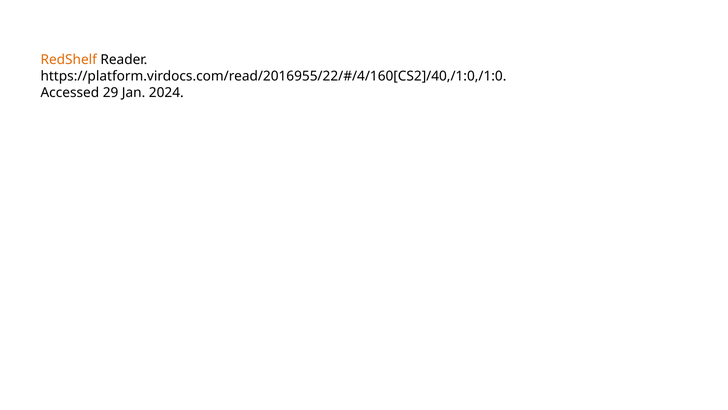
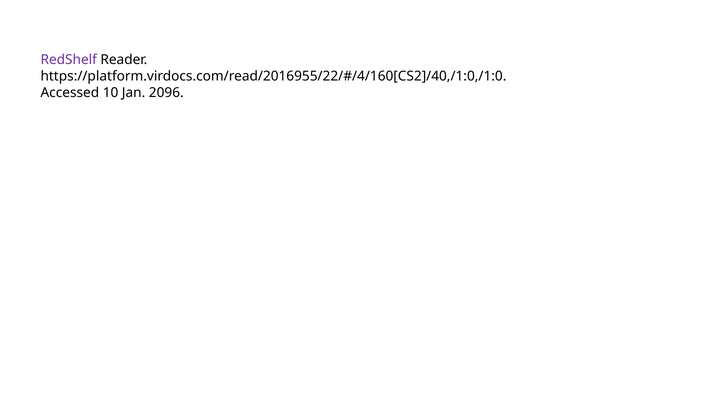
RedShelf colour: orange -> purple (69, 60)
29: 29 -> 10 (111, 93)
2024: 2024 -> 2096 (166, 93)
